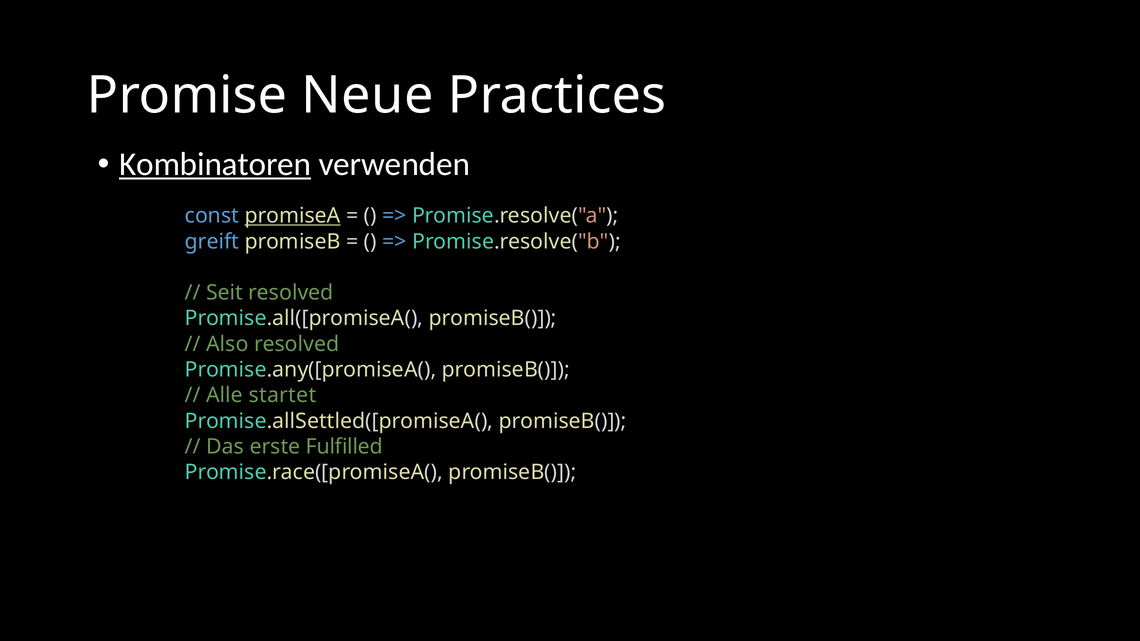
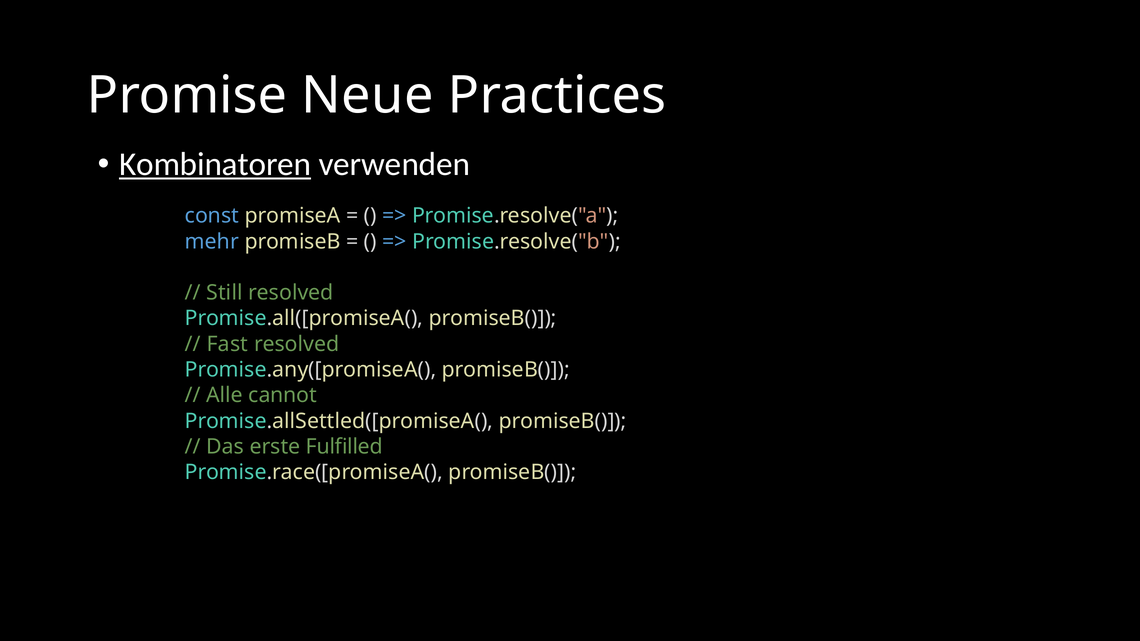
promiseA underline: present -> none (293, 216)
greift: greift -> mehr (212, 242)
Seit: Seit -> Still (224, 293)
Also: Also -> Fast (227, 344)
startet: startet -> cannot (283, 395)
